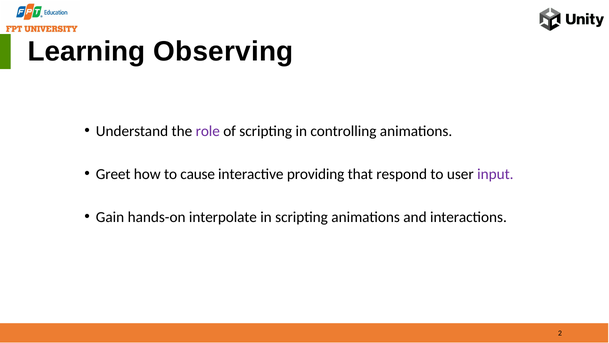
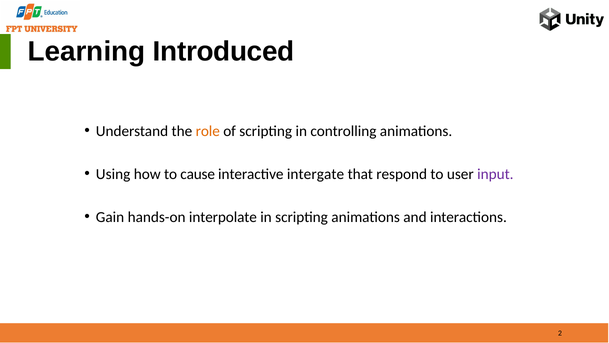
Observing: Observing -> Introduced (224, 51)
role colour: purple -> orange (208, 131)
Greet: Greet -> Using (113, 174)
providing: providing -> intergate (316, 174)
